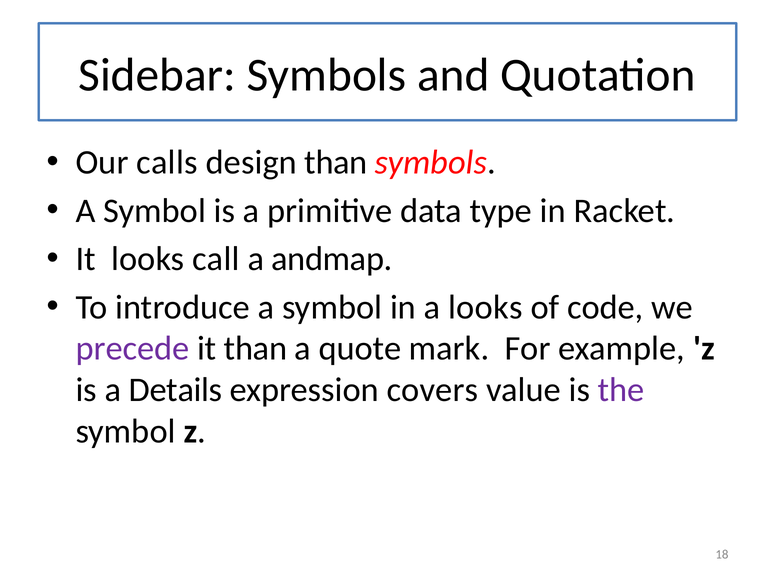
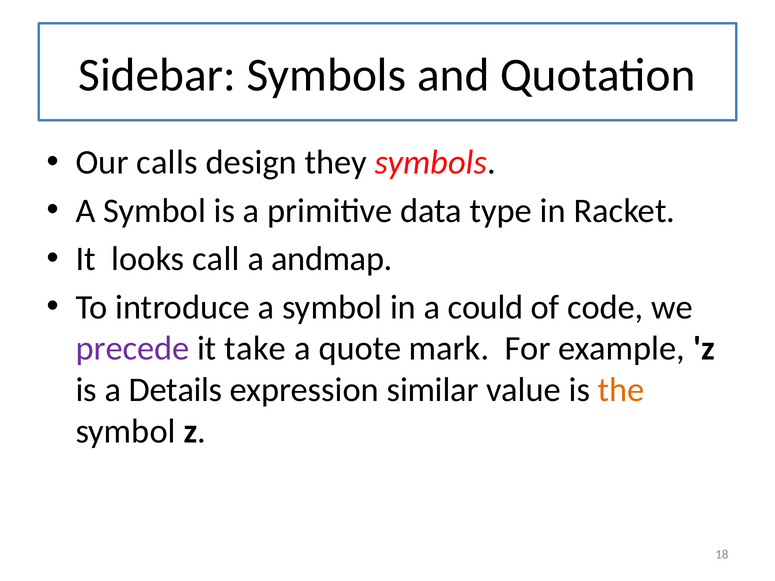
design than: than -> they (336, 163)
a looks: looks -> could (486, 307)
it than: than -> take (255, 349)
covers: covers -> similar (433, 390)
the colour: purple -> orange (621, 390)
